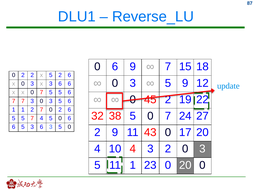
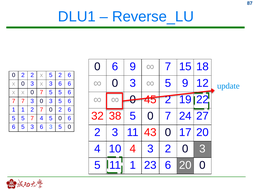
2 9: 9 -> 3 (115, 132)
23 0: 0 -> 6 (168, 165)
